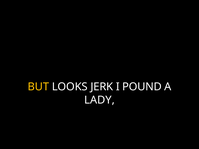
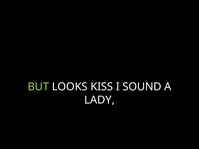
BUT colour: yellow -> light green (38, 87)
JERK: JERK -> KISS (102, 87)
POUND: POUND -> SOUND (142, 87)
